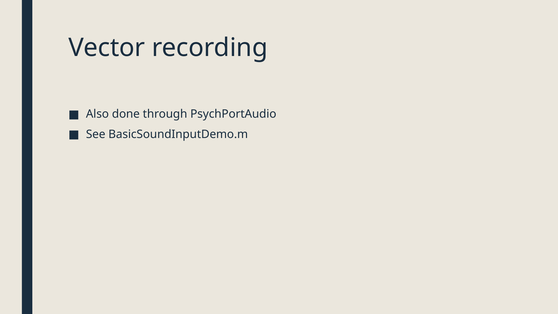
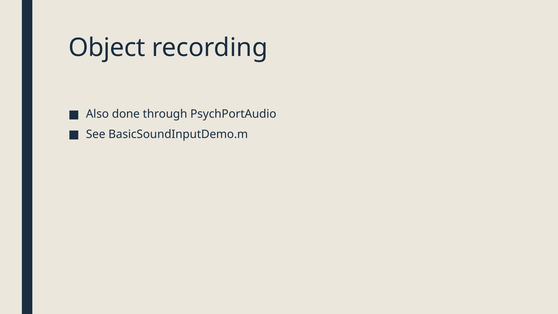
Vector: Vector -> Object (107, 48)
